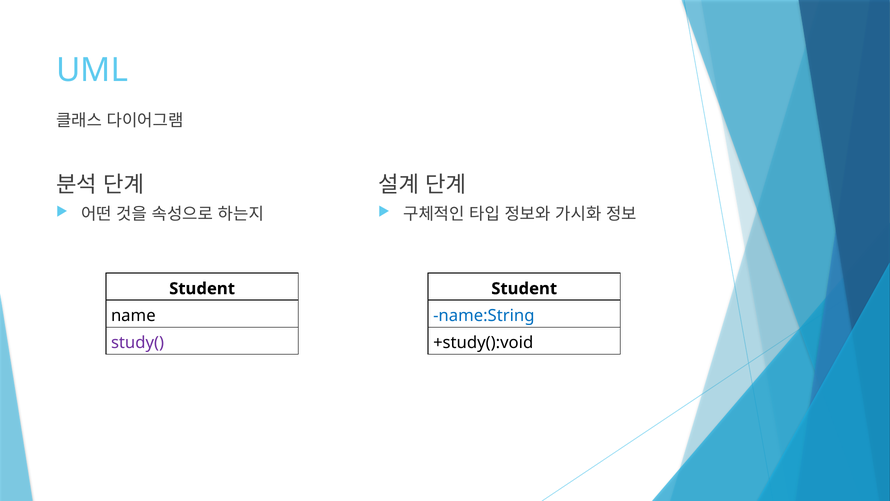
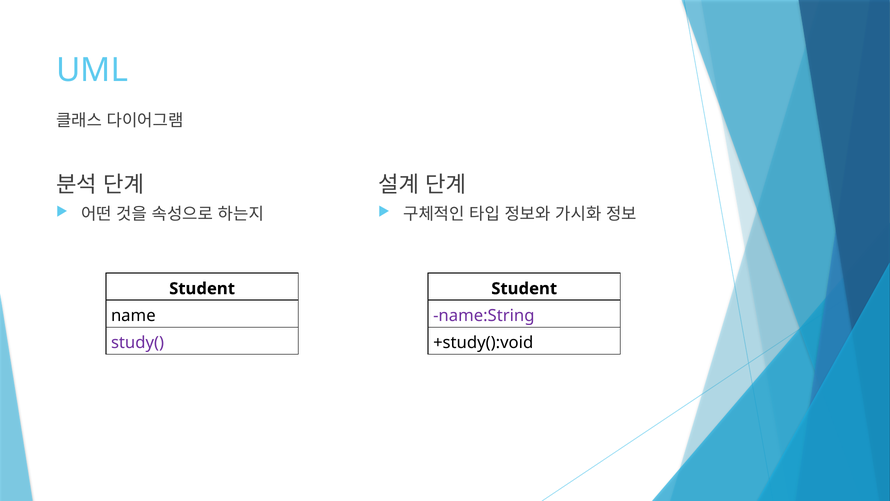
name:String colour: blue -> purple (484, 316)
